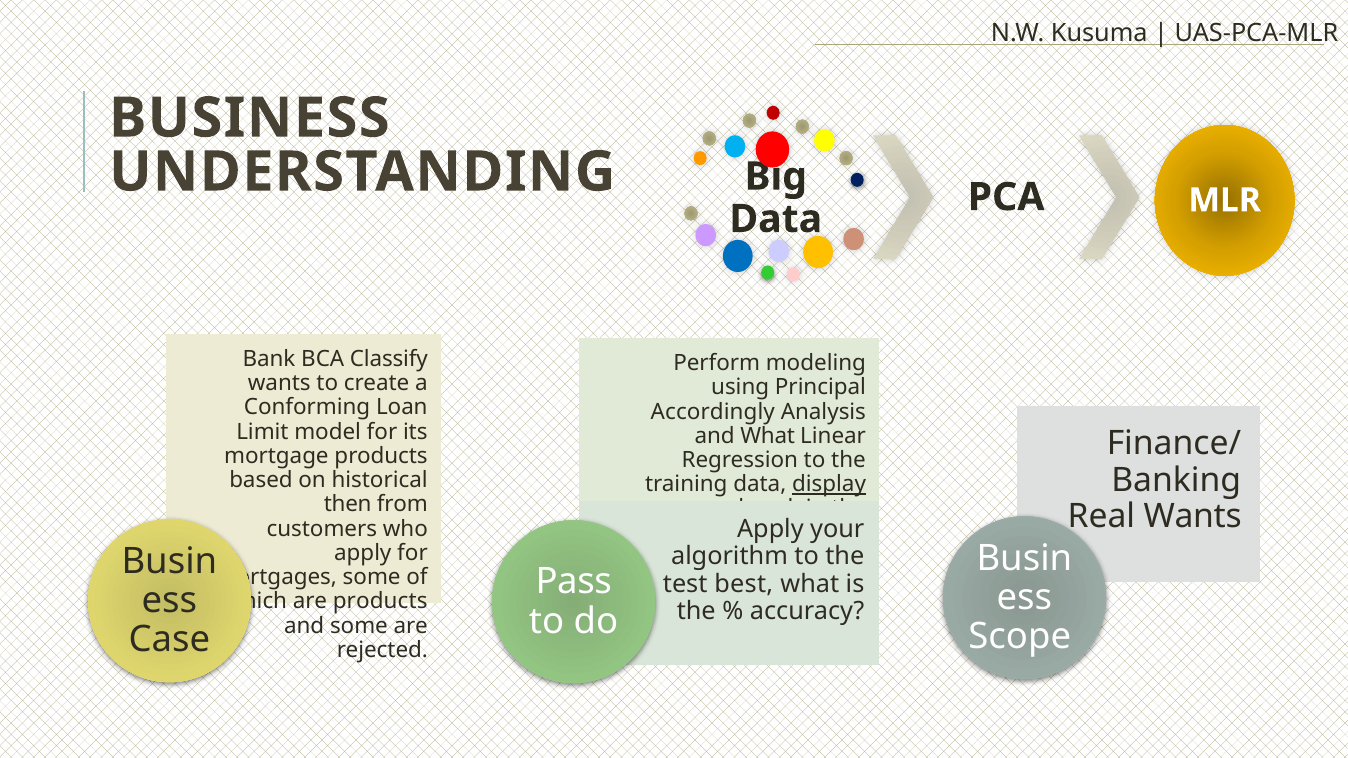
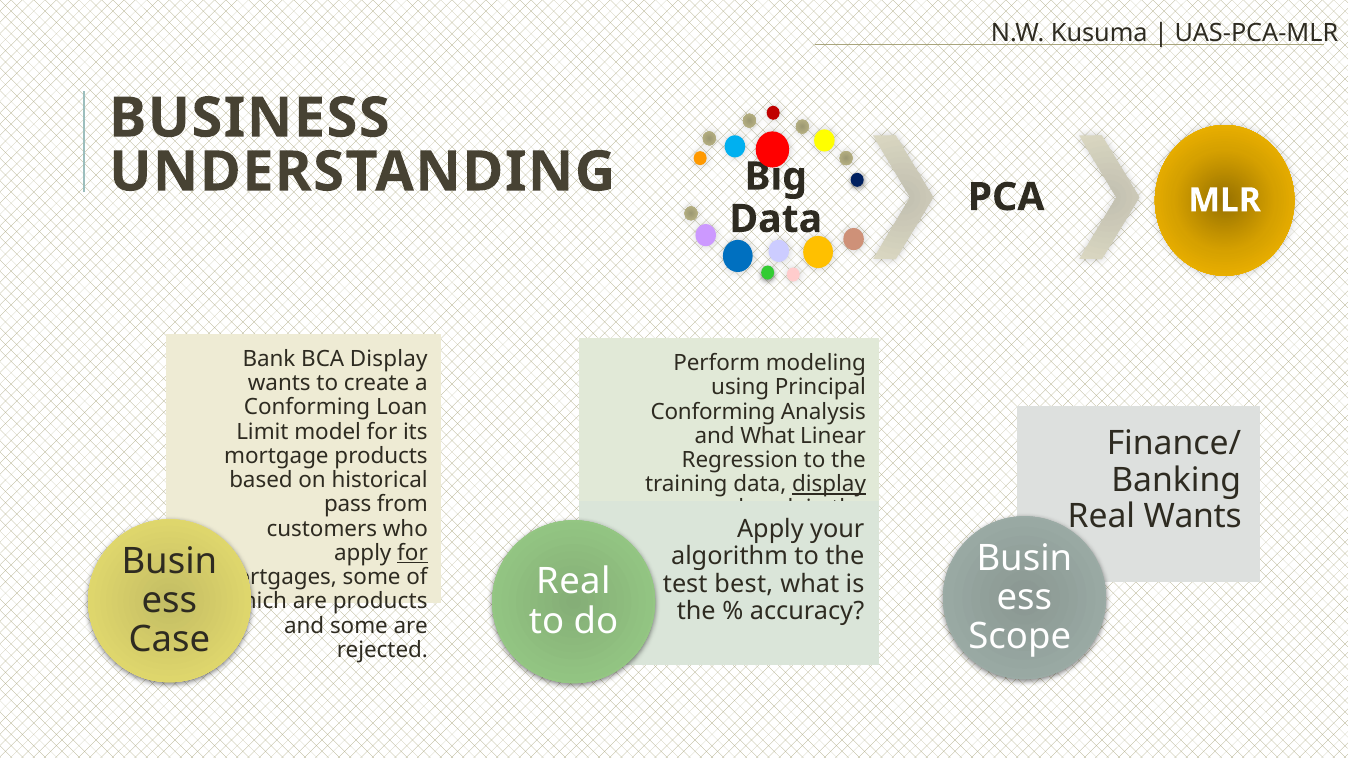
BCA Classify: Classify -> Display (389, 359)
Accordingly: Accordingly -> Conforming (713, 412)
then: then -> pass (348, 505)
for underline: none -> present (412, 553)
Pass: Pass -> Real (573, 582)
